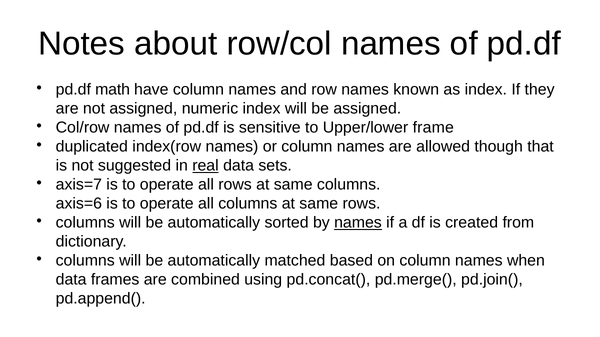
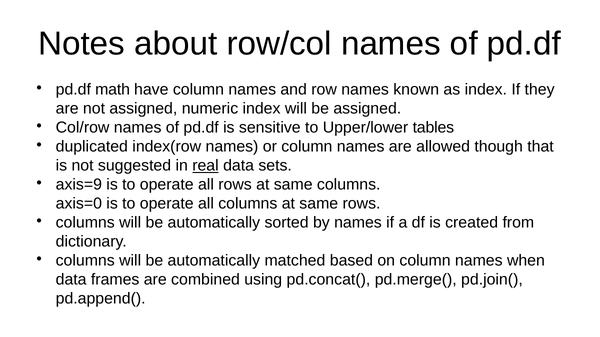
frame: frame -> tables (433, 128)
axis=7: axis=7 -> axis=9 (79, 185)
axis=6: axis=6 -> axis=0 (79, 204)
names underline: present -> none (358, 223)
